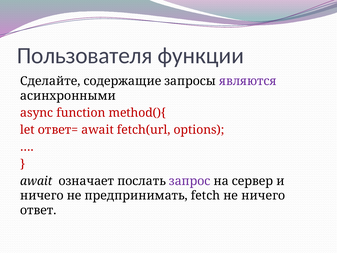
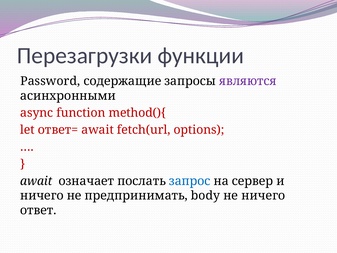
Пользователя: Пользователя -> Перезагрузки (85, 56)
Сделайте: Сделайте -> Password (50, 81)
запрос colour: purple -> blue (190, 181)
fetch: fetch -> body (205, 195)
